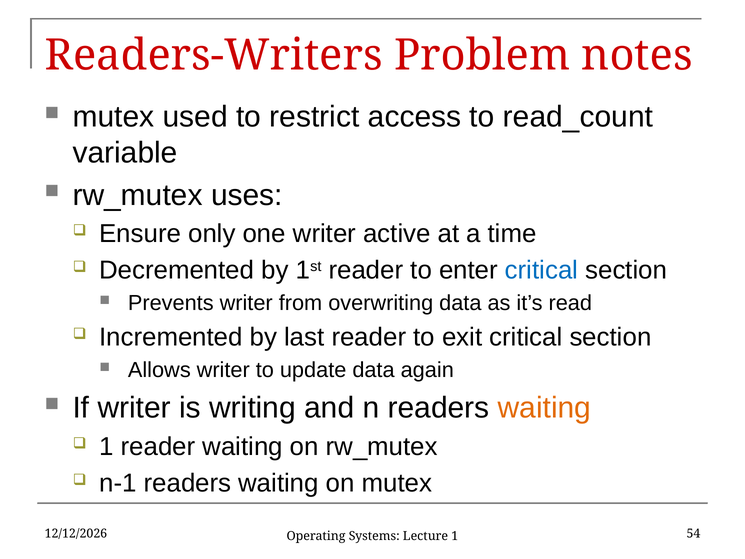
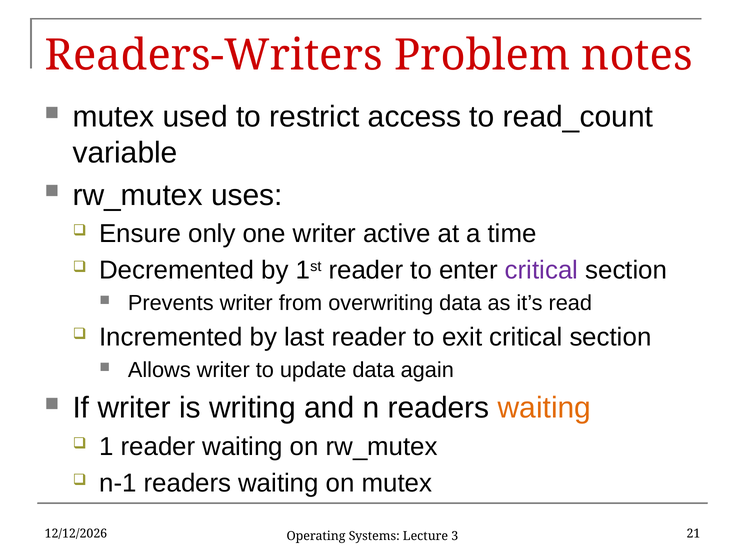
critical colour: blue -> purple (542, 270)
54: 54 -> 21 (693, 534)
Lecture 1: 1 -> 3 (455, 536)
